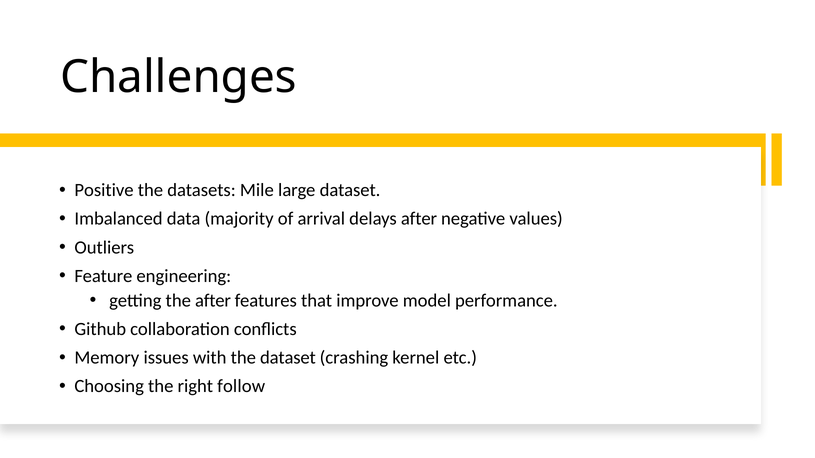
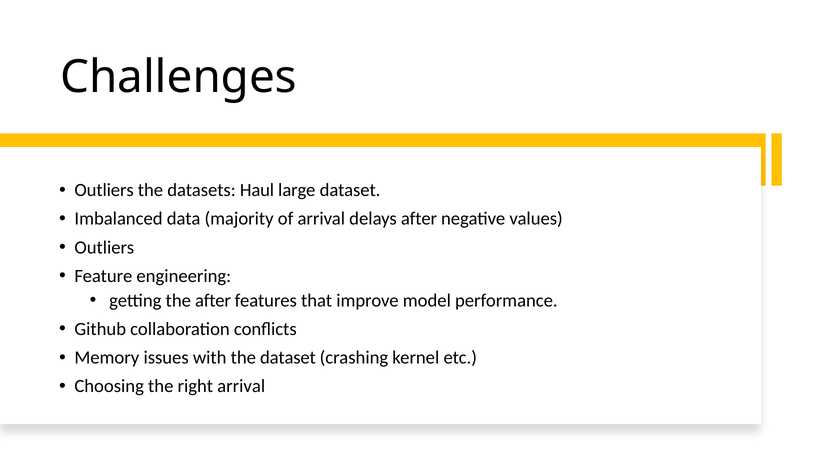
Positive: Positive -> Outliers (104, 190)
Mile: Mile -> Haul (257, 190)
right follow: follow -> arrival (241, 387)
